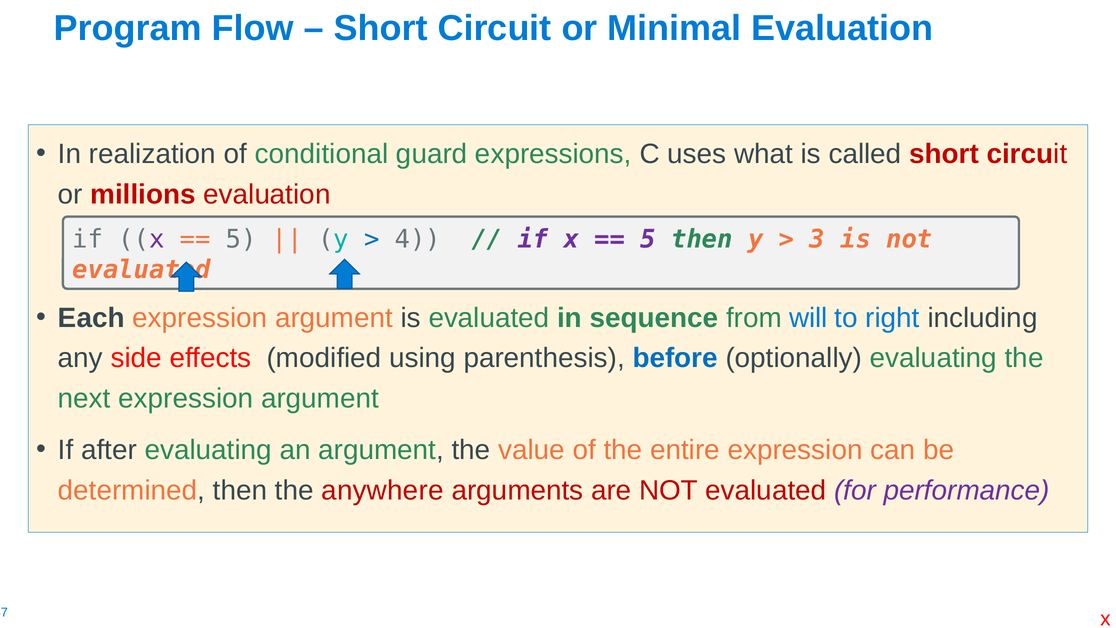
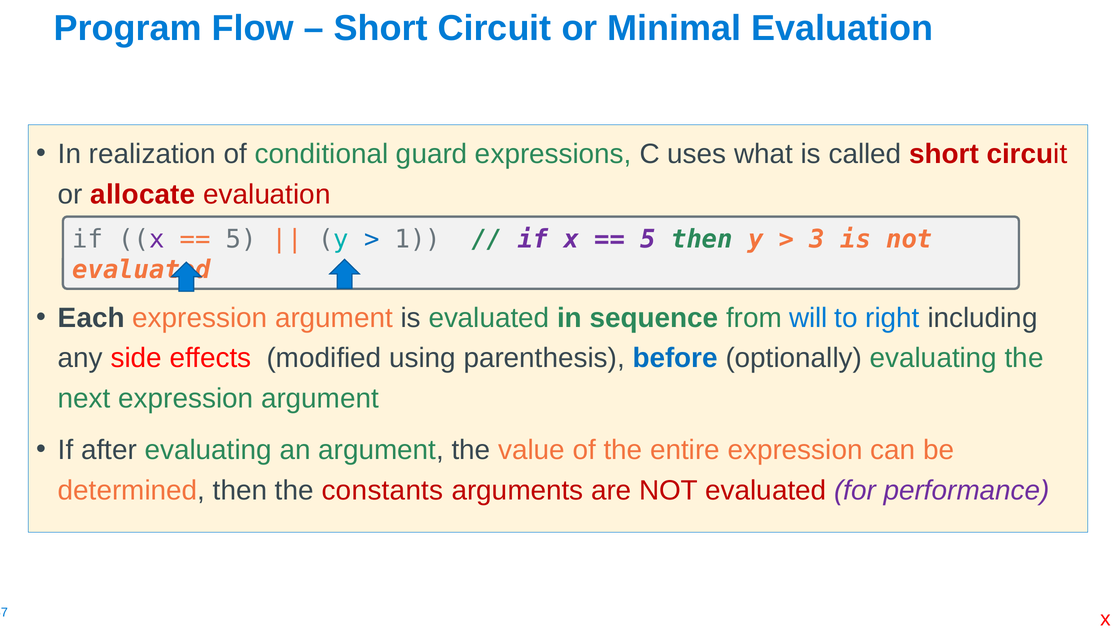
millions: millions -> allocate (143, 194)
4: 4 -> 1 (418, 239)
anywhere: anywhere -> constants (383, 490)
